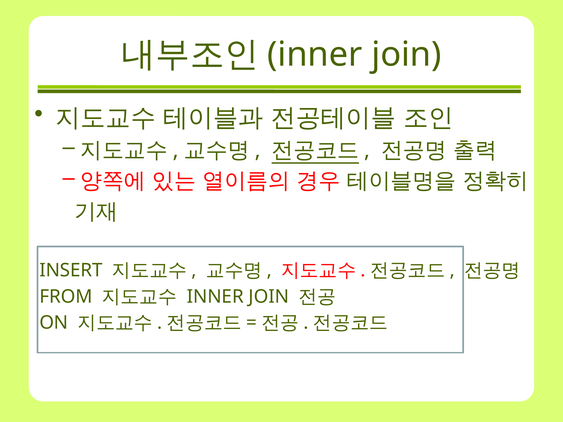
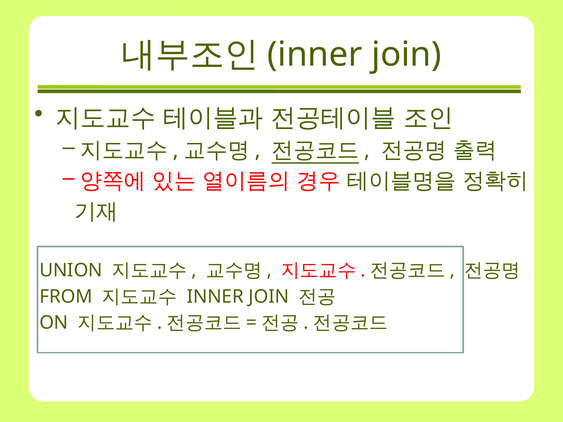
INSERT: INSERT -> UNION (71, 270)
